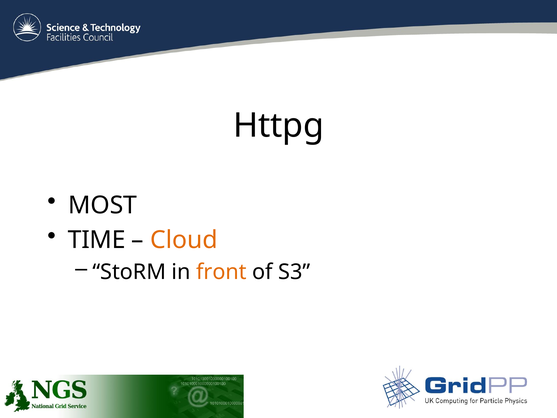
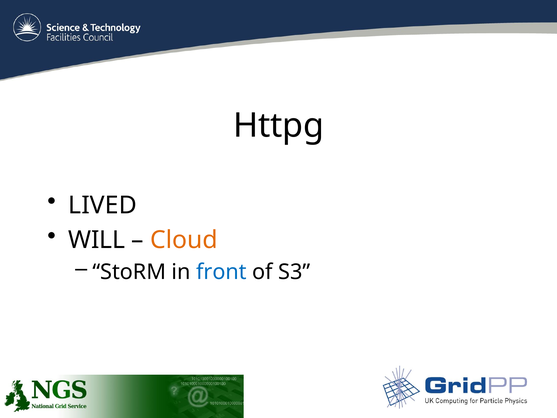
MOST: MOST -> LIVED (103, 205)
TIME: TIME -> WILL (97, 240)
front colour: orange -> blue (221, 272)
